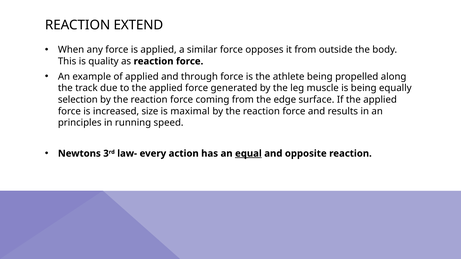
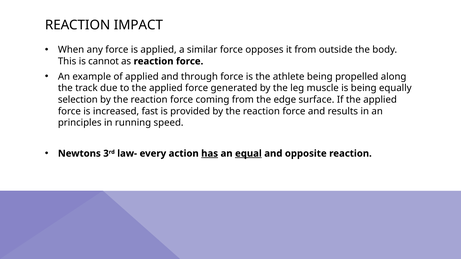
EXTEND: EXTEND -> IMPACT (138, 25)
quality: quality -> cannot (104, 61)
size: size -> fast (150, 111)
maximal: maximal -> provided (190, 111)
has underline: none -> present (210, 154)
